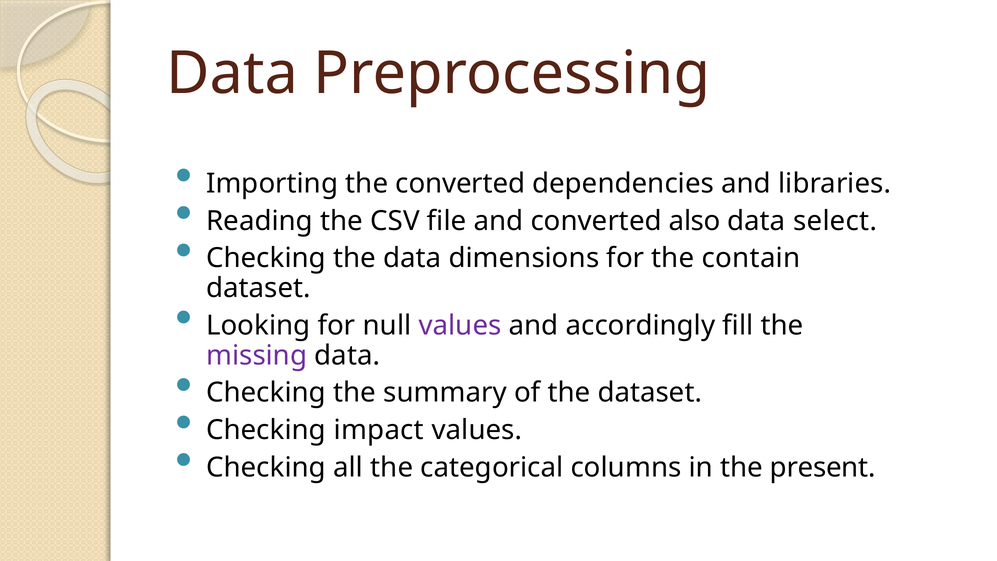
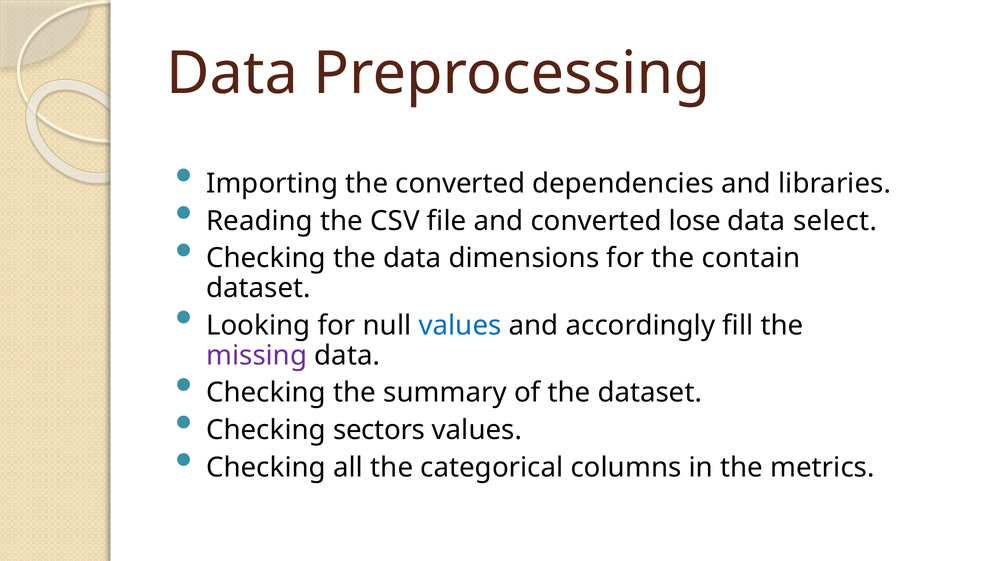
also: also -> lose (695, 221)
values colour: purple -> blue (460, 325)
impact: impact -> sectors (379, 430)
present: present -> metrics (822, 467)
